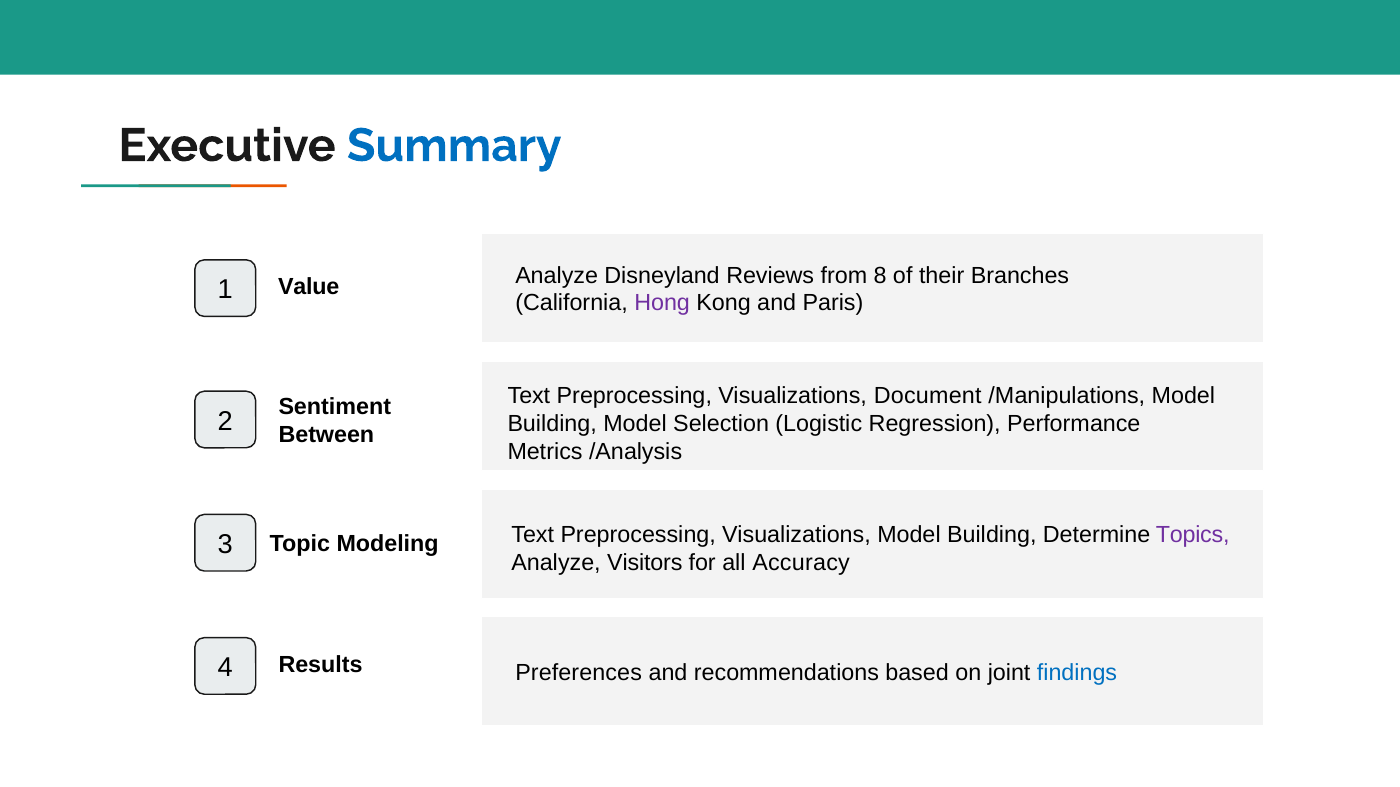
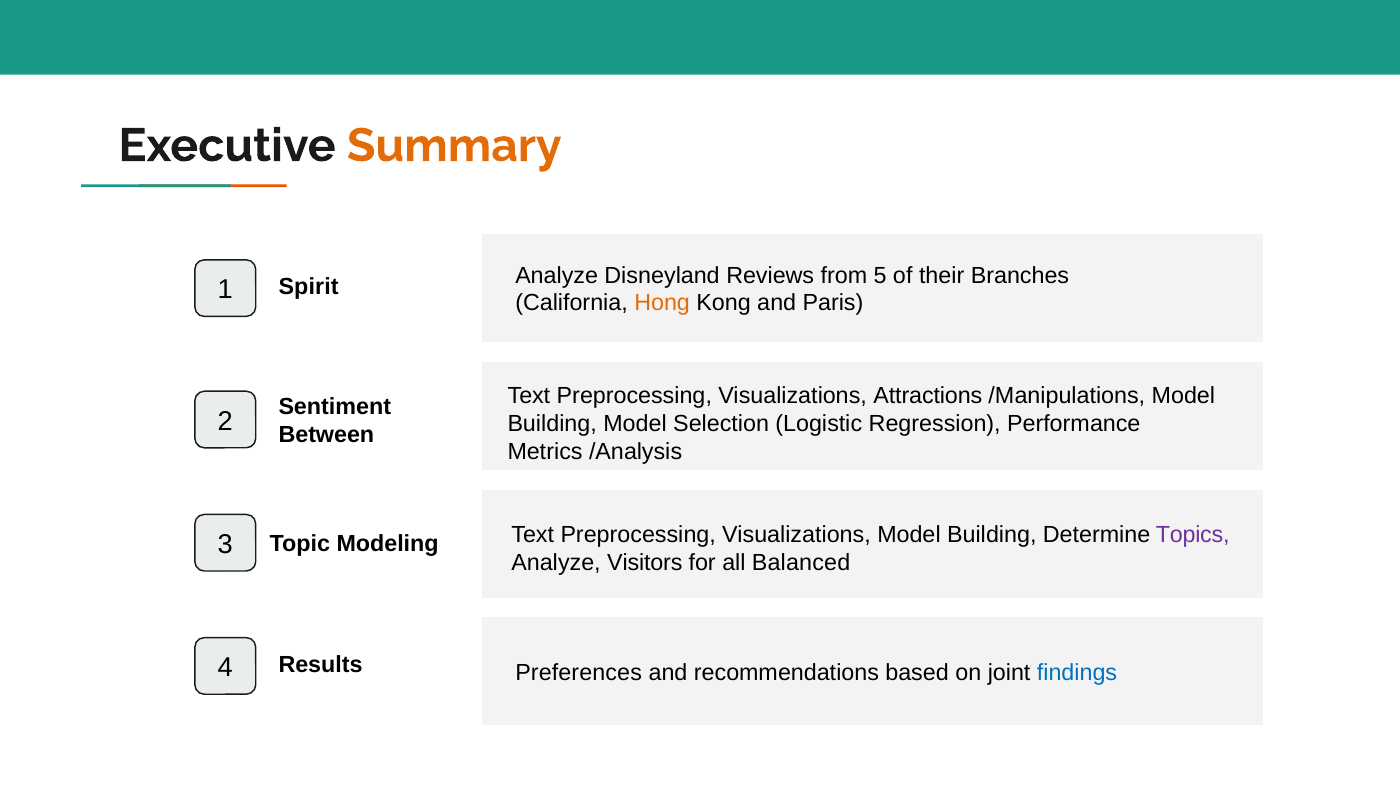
Summary colour: blue -> orange (454, 146)
8: 8 -> 5 (880, 276)
Value: Value -> Spirit (309, 287)
Hong colour: purple -> orange (662, 304)
Document: Document -> Attractions (928, 396)
Accuracy: Accuracy -> Balanced (801, 564)
